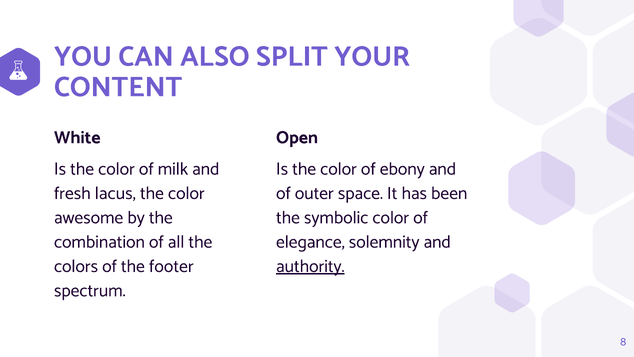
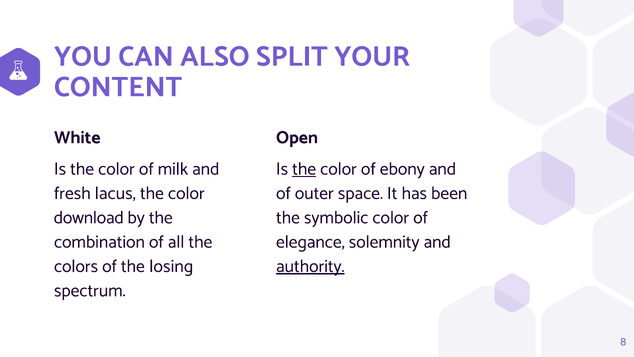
the underline: none -> present (304, 169)
awesome: awesome -> download (89, 217)
footer: footer -> losing (171, 266)
